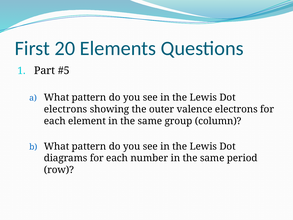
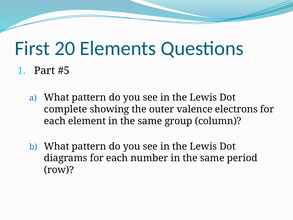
electrons: electrons -> complete (66, 109)
